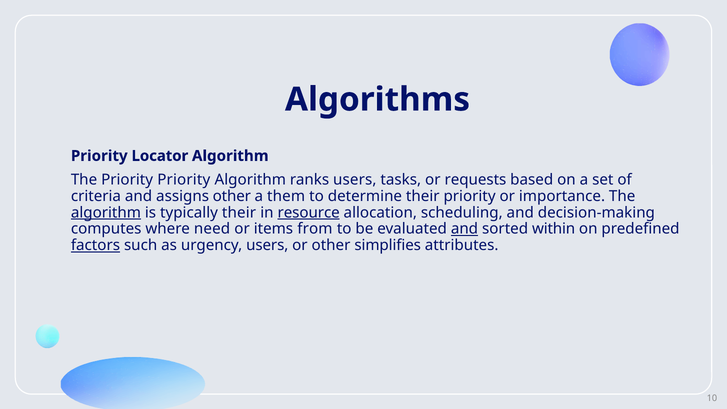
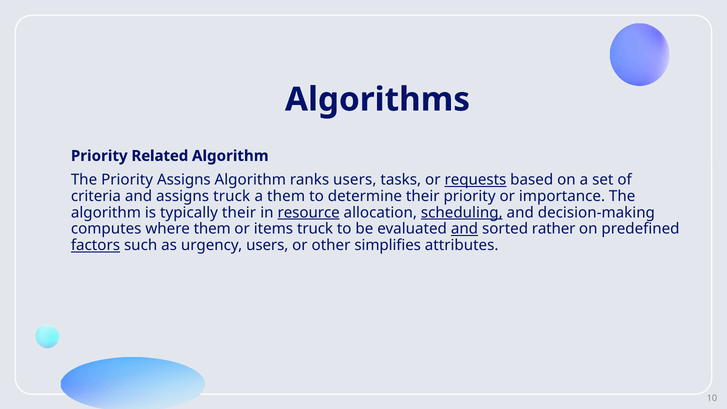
Locator: Locator -> Related (160, 156)
Priority Priority: Priority -> Assigns (184, 180)
requests underline: none -> present (475, 180)
assigns other: other -> truck (232, 196)
algorithm underline: present -> none (106, 213)
scheduling underline: none -> present (462, 213)
where need: need -> them (212, 229)
items from: from -> truck (315, 229)
within: within -> rather (554, 229)
